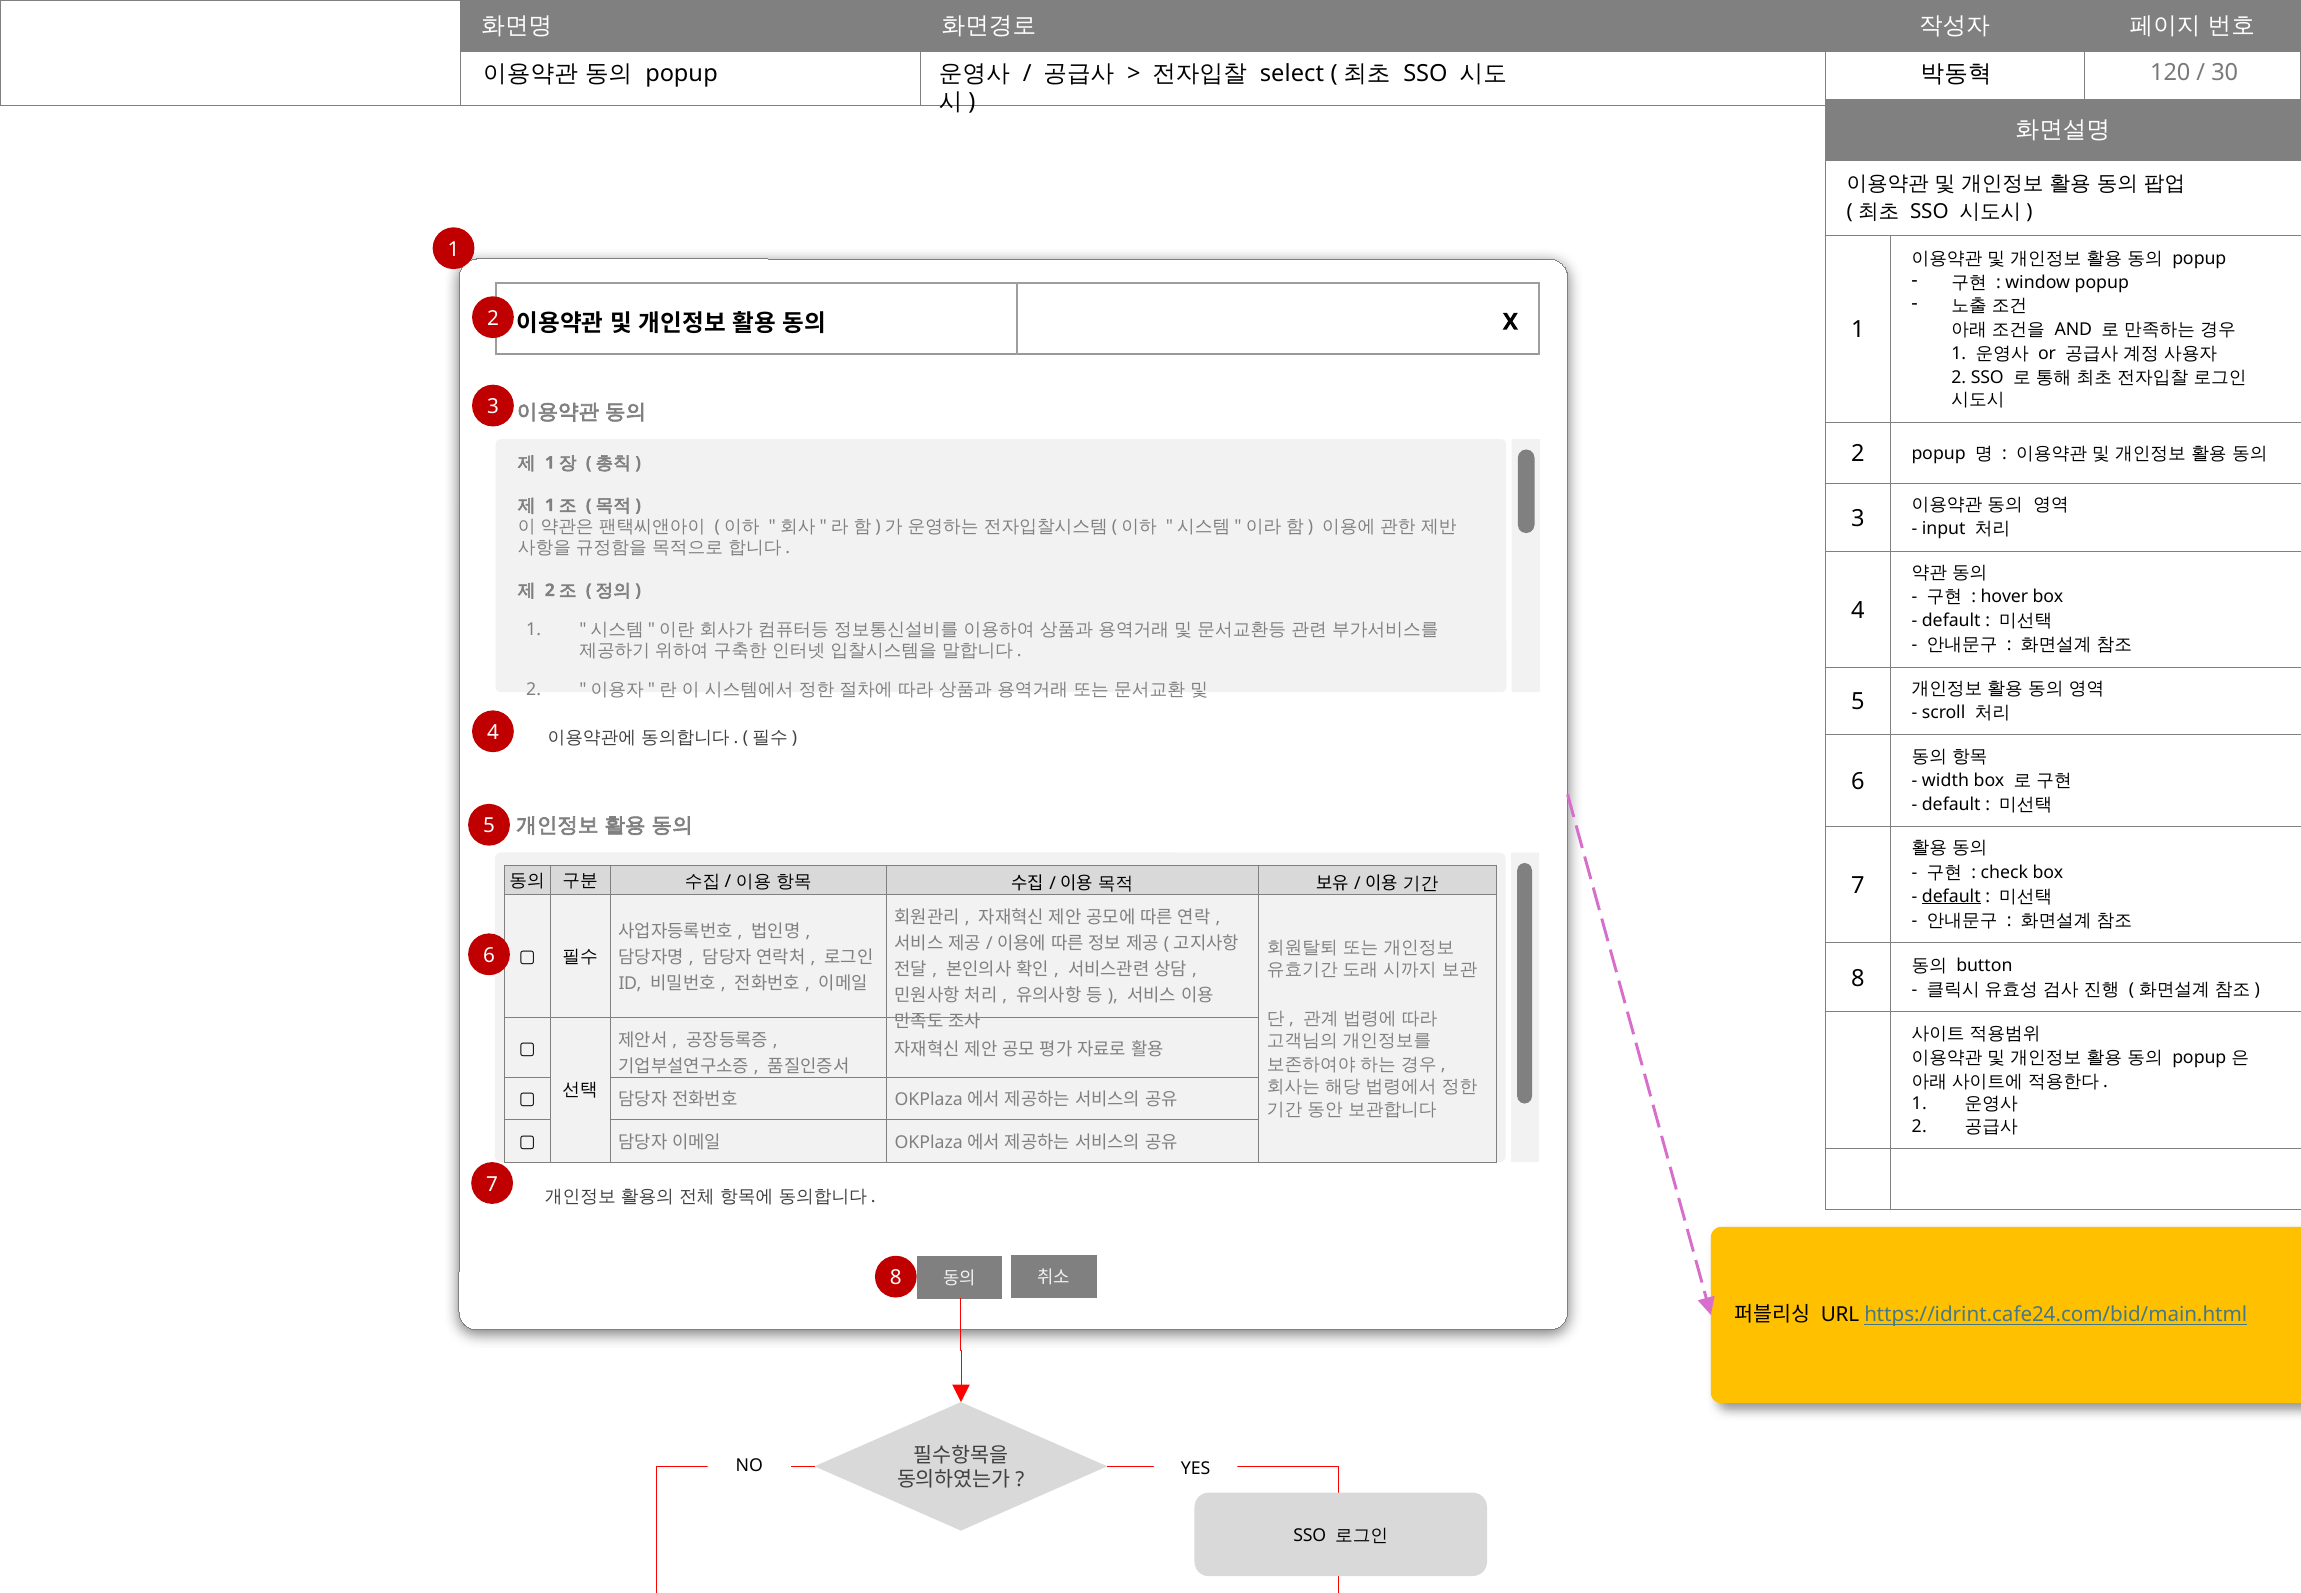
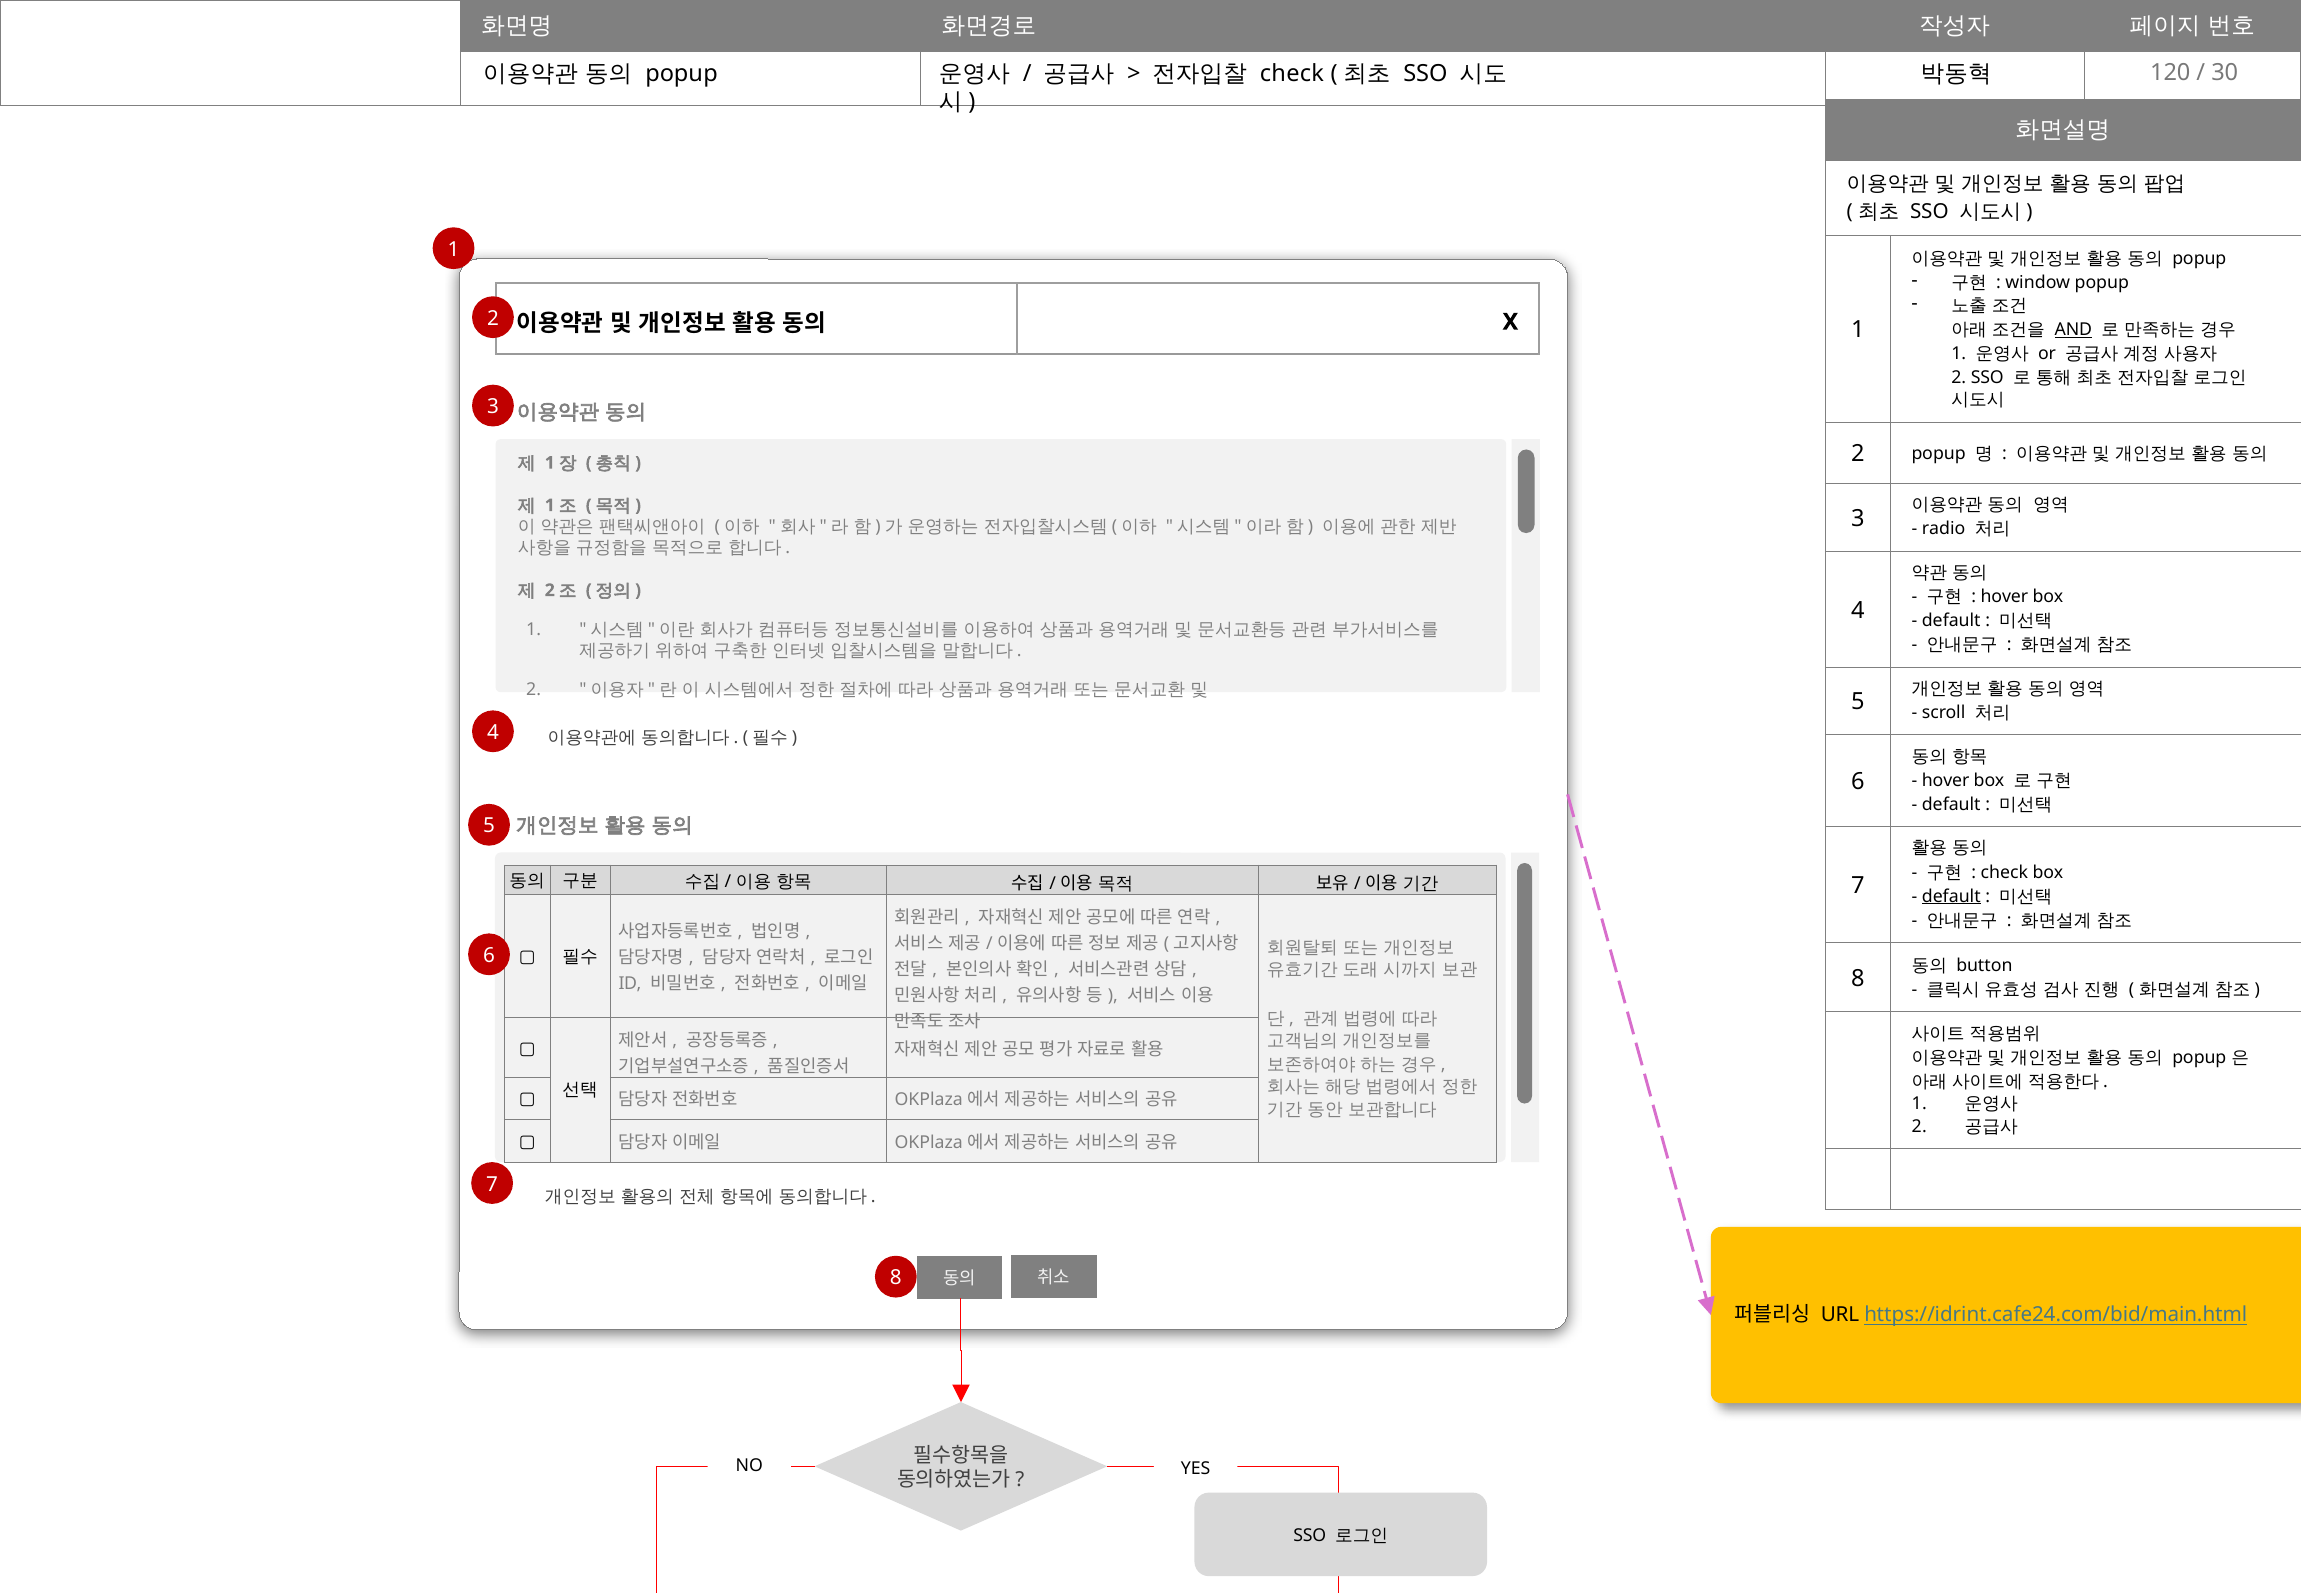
select: select -> check (1292, 73)
AND underline: none -> present (2073, 329)
input: input -> radio (1944, 529)
width: width -> hover (1946, 780)
